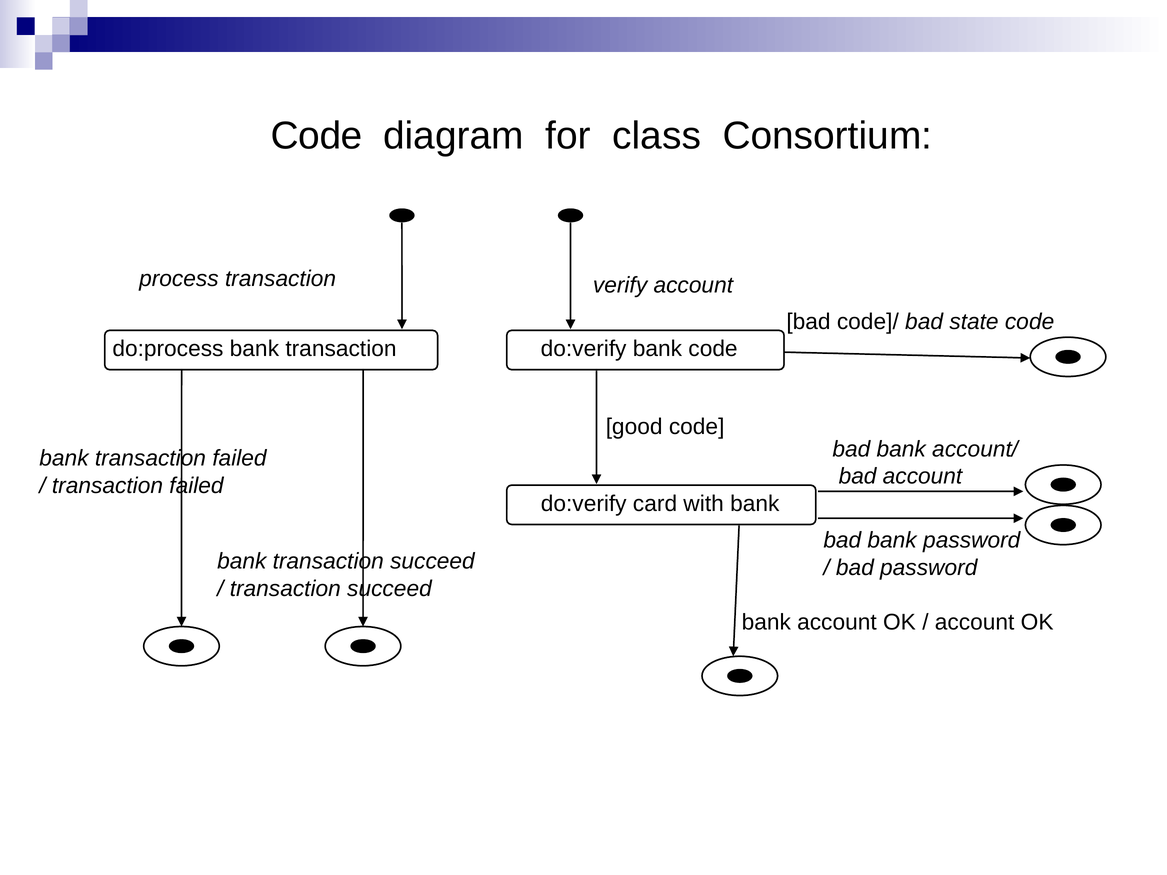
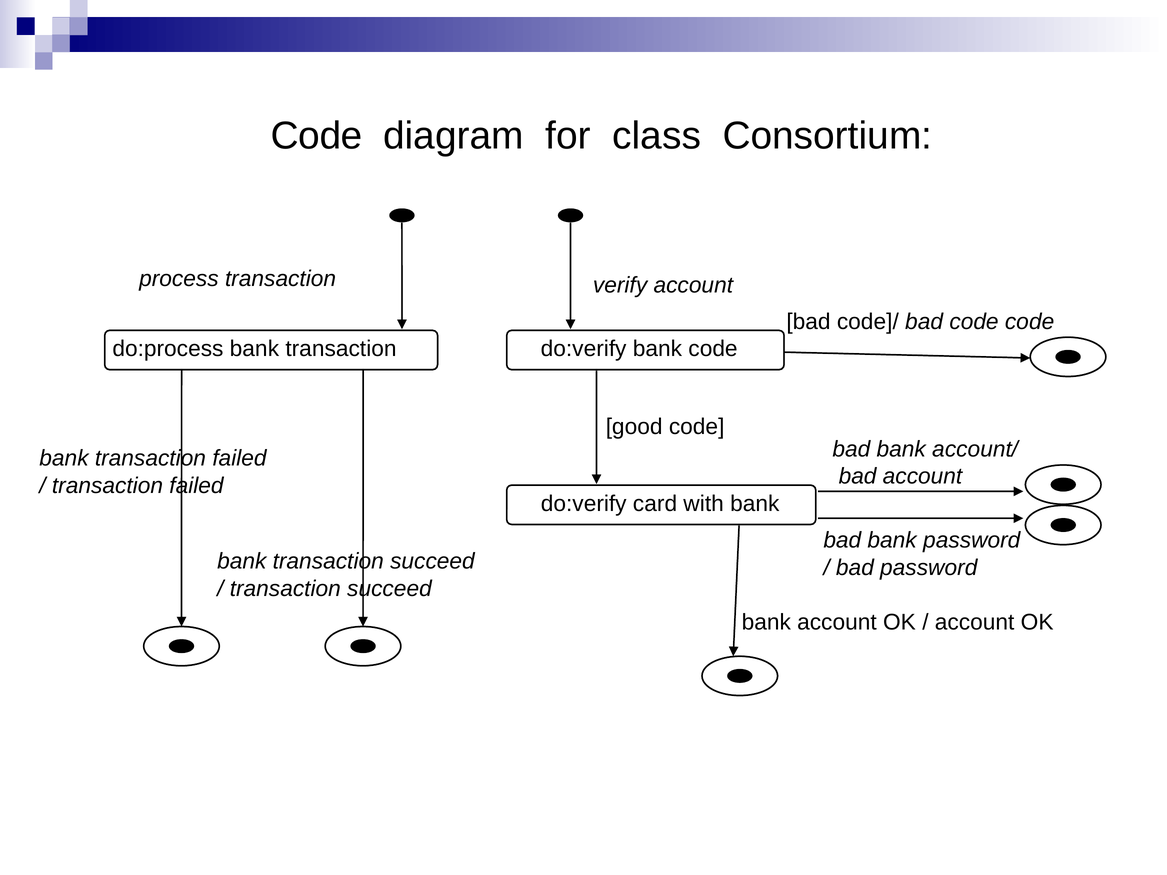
bad state: state -> code (974, 322)
